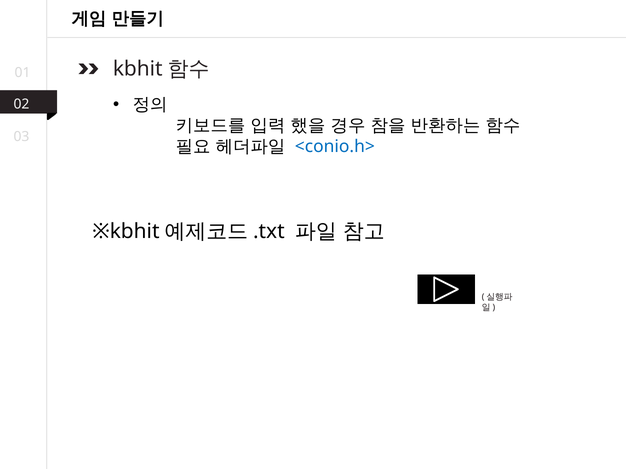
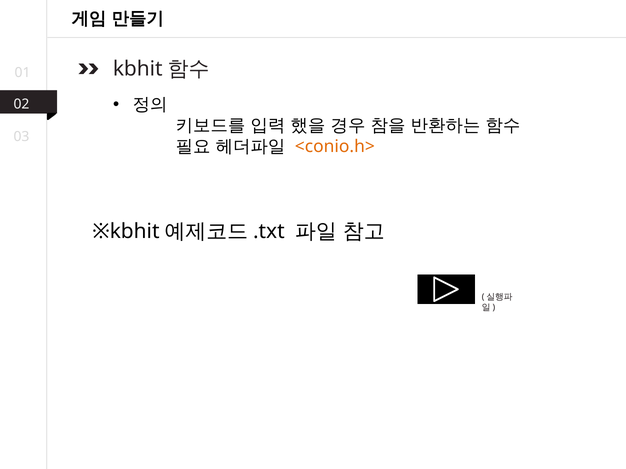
<conio.h> colour: blue -> orange (335, 147)
